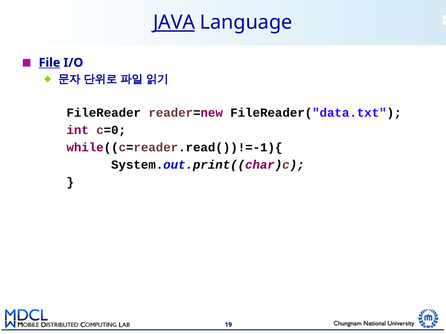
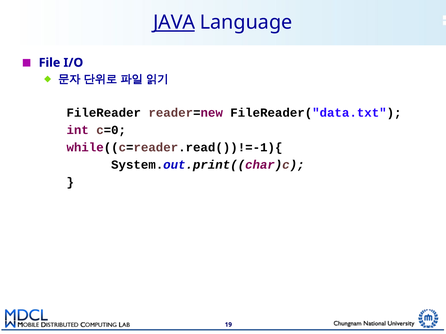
File underline: present -> none (49, 63)
